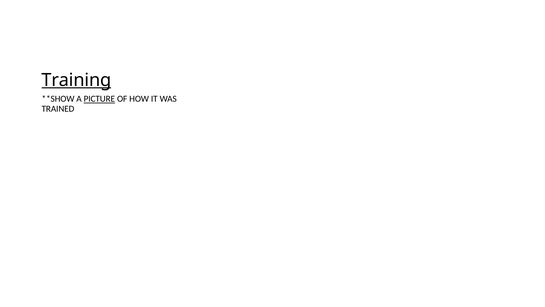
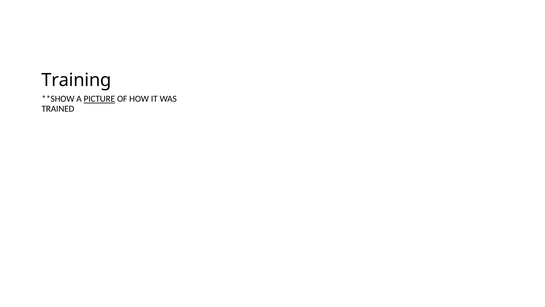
Training underline: present -> none (76, 80)
